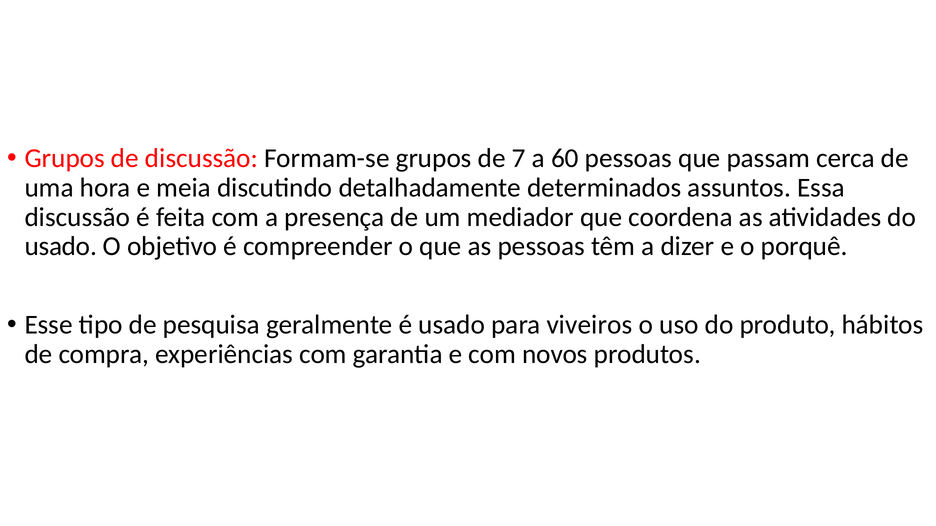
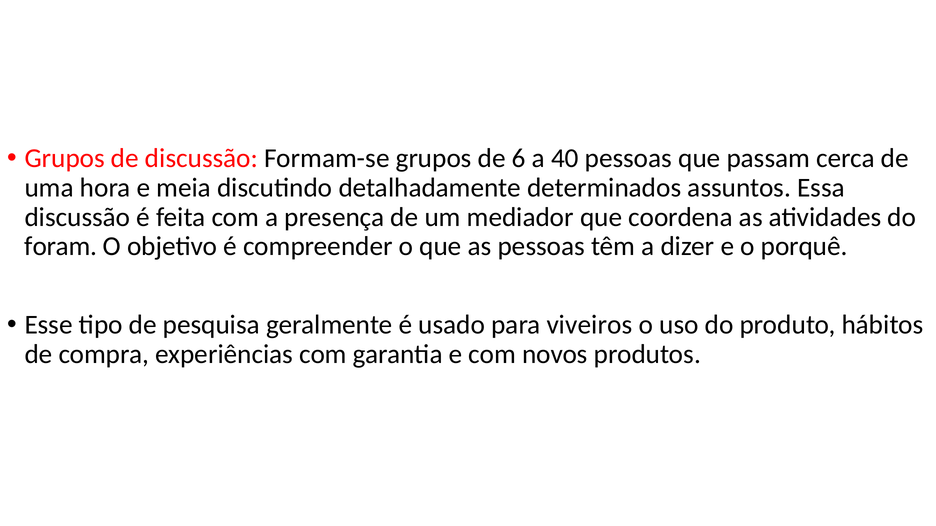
7: 7 -> 6 (519, 158)
60: 60 -> 40 (565, 158)
usado: usado -> foram (61, 247)
